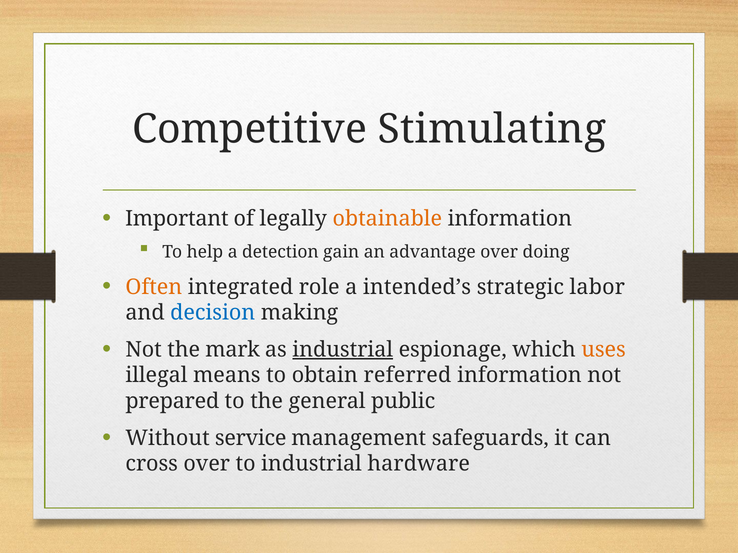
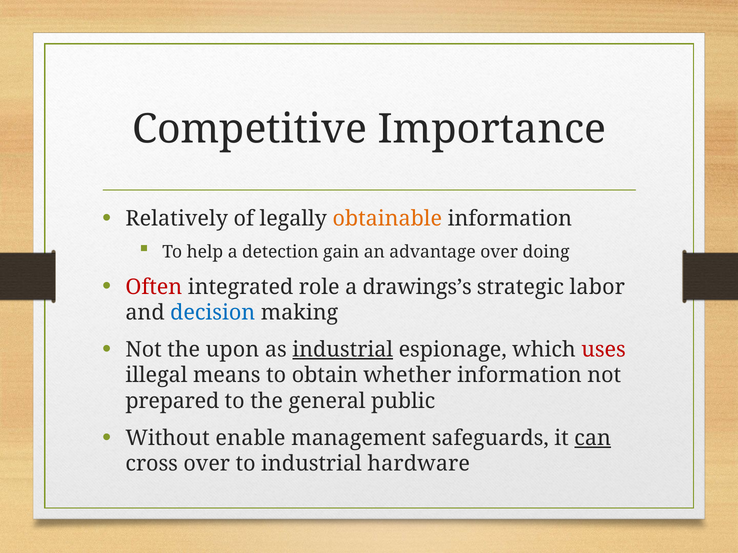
Stimulating: Stimulating -> Importance (492, 129)
Important: Important -> Relatively (177, 219)
Often colour: orange -> red (154, 287)
intended’s: intended’s -> drawings’s (417, 287)
mark: mark -> upon (232, 350)
uses colour: orange -> red (604, 350)
referred: referred -> whether (407, 376)
service: service -> enable (250, 438)
can underline: none -> present (593, 438)
